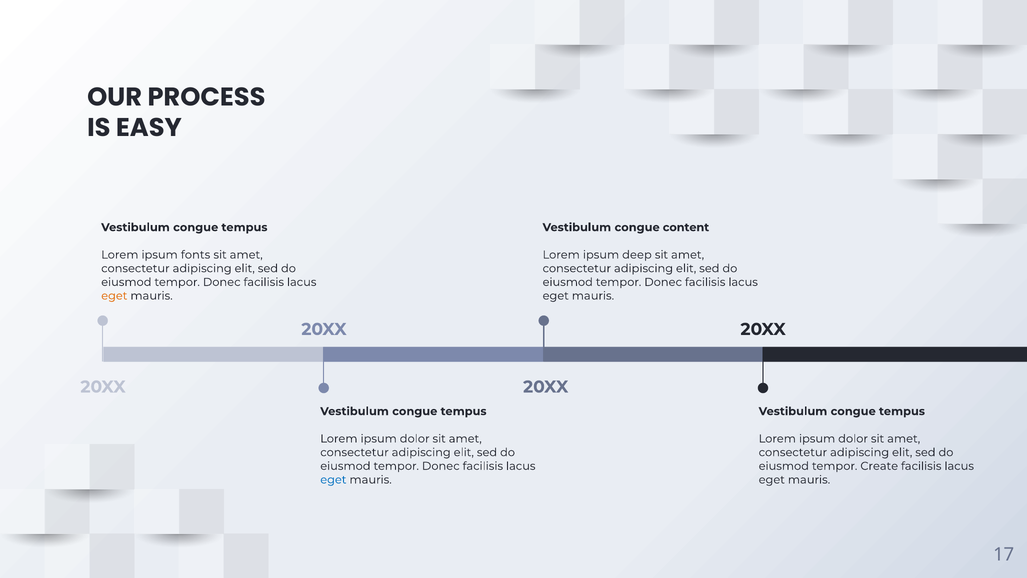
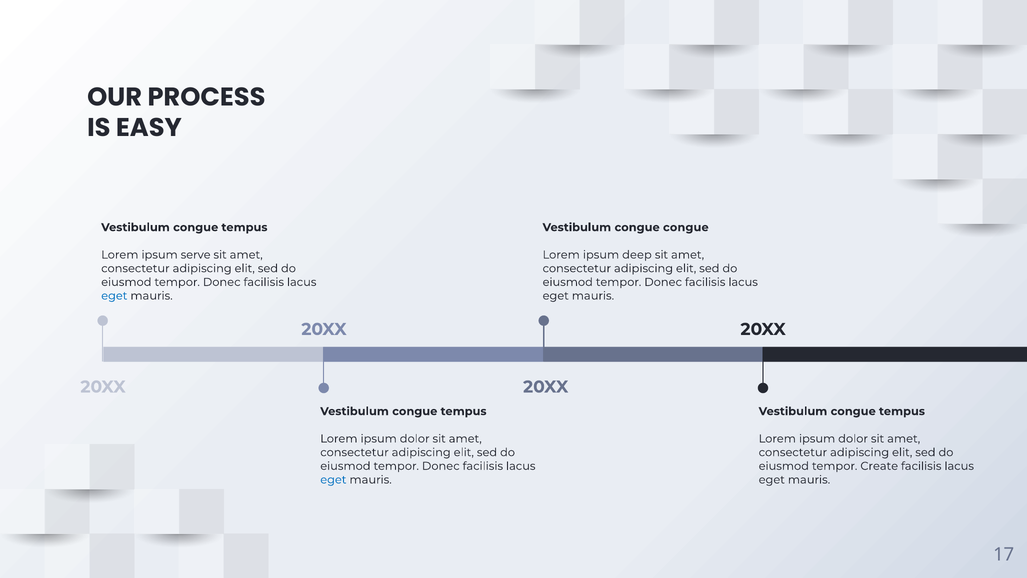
congue content: content -> congue (686, 227)
fonts: fonts -> serve (196, 255)
eget colour: orange -> blue (114, 296)
